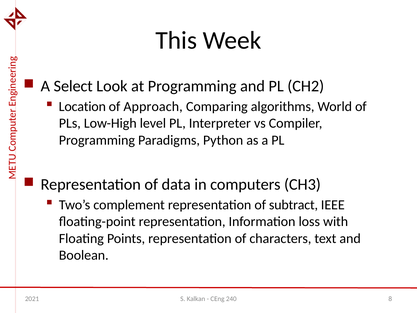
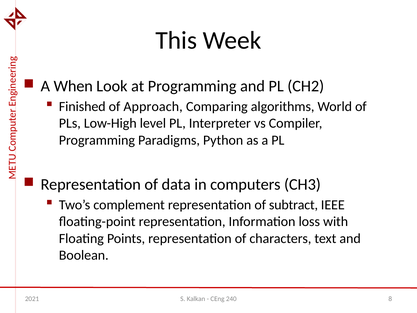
Select: Select -> When (73, 86)
Location: Location -> Finished (82, 107)
